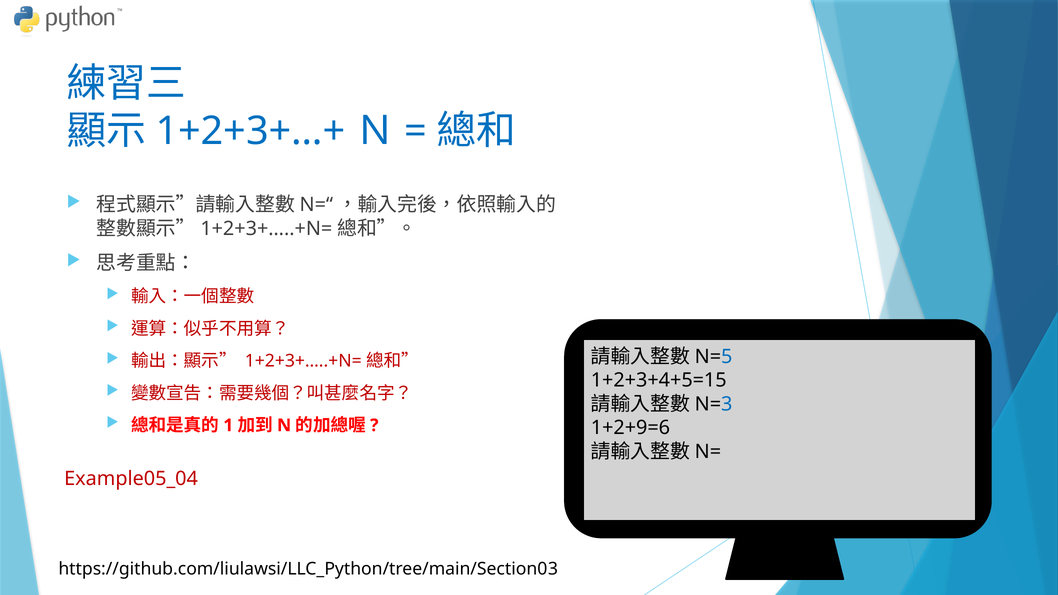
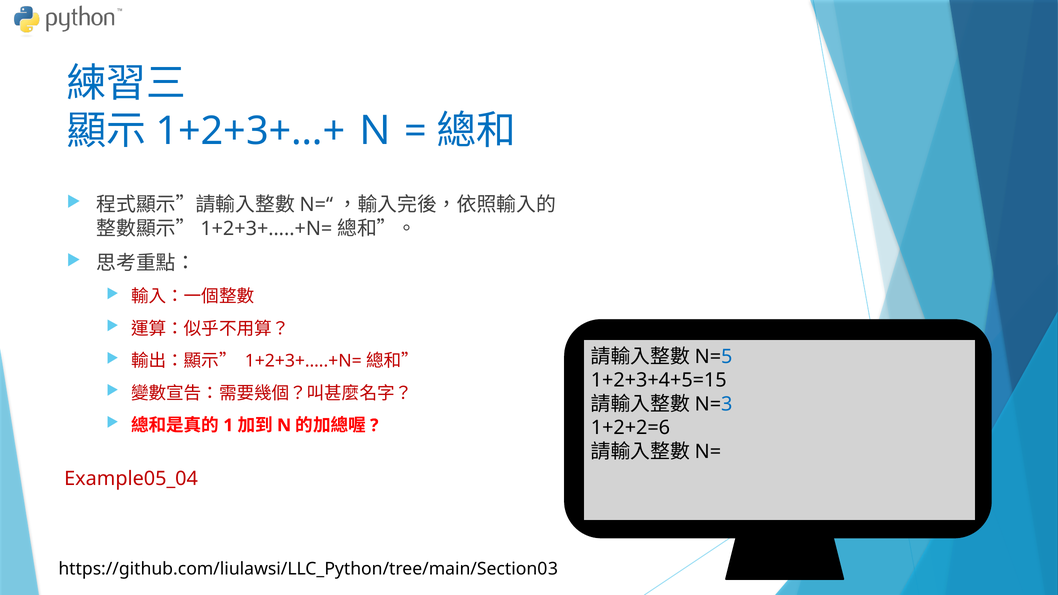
1+2+9=6: 1+2+9=6 -> 1+2+2=6 (630, 428)
